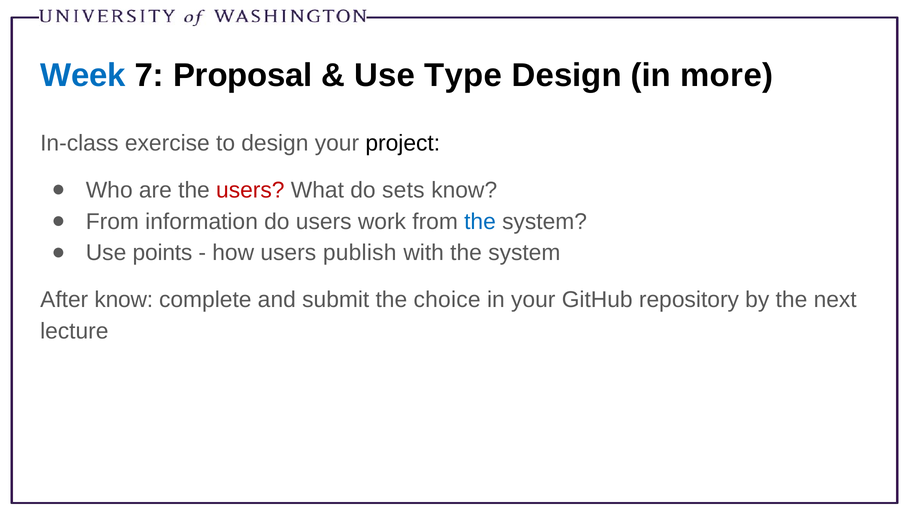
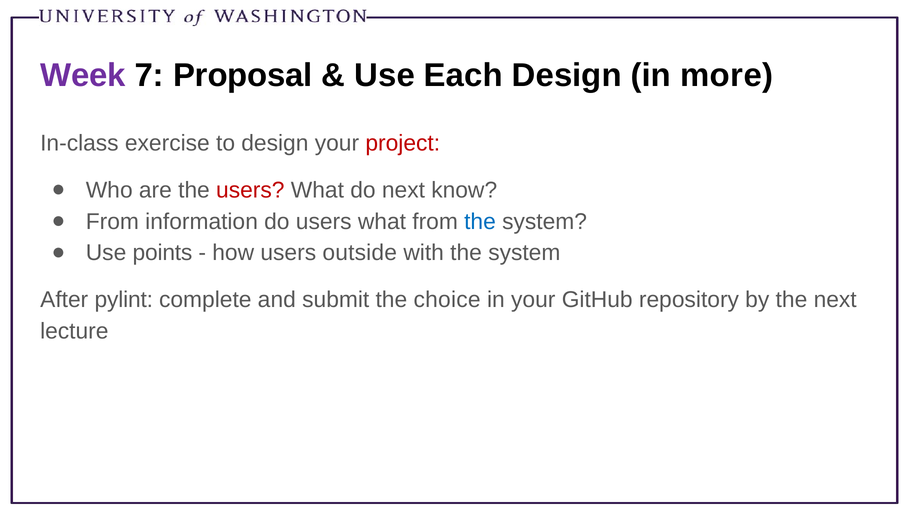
Week colour: blue -> purple (83, 76)
Type: Type -> Each (463, 76)
project colour: black -> red (403, 143)
do sets: sets -> next (403, 190)
do users work: work -> what (382, 222)
publish: publish -> outside (360, 253)
After know: know -> pylint (124, 300)
